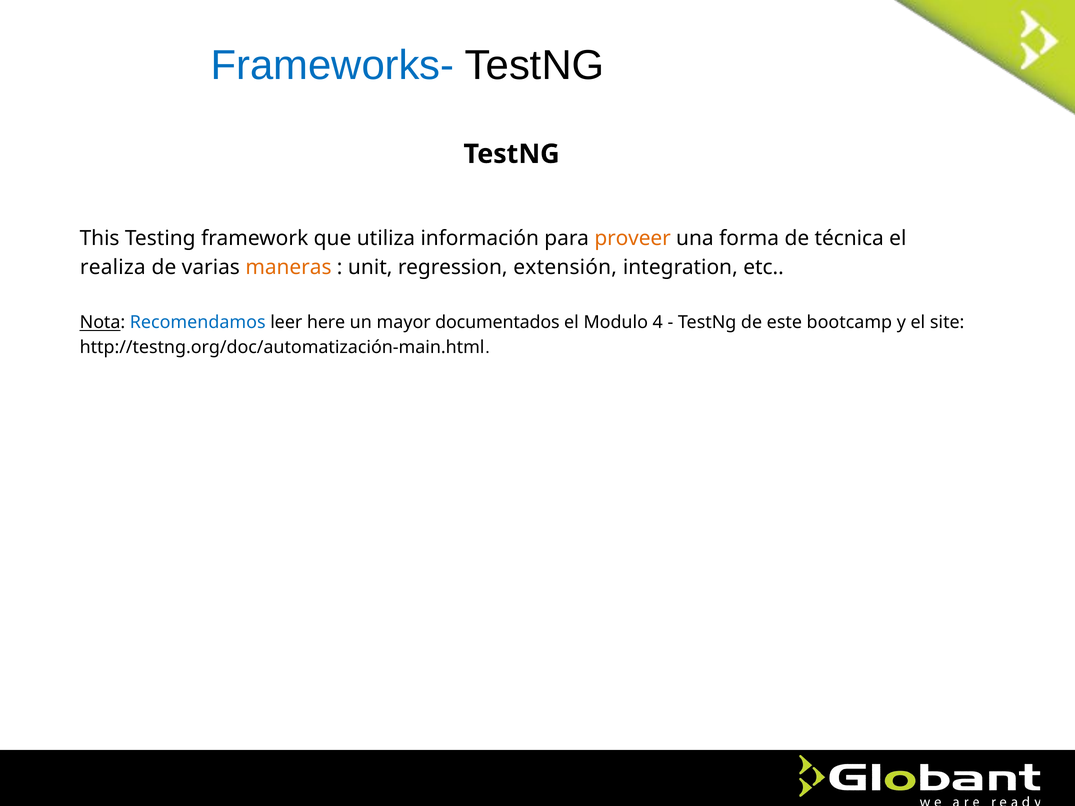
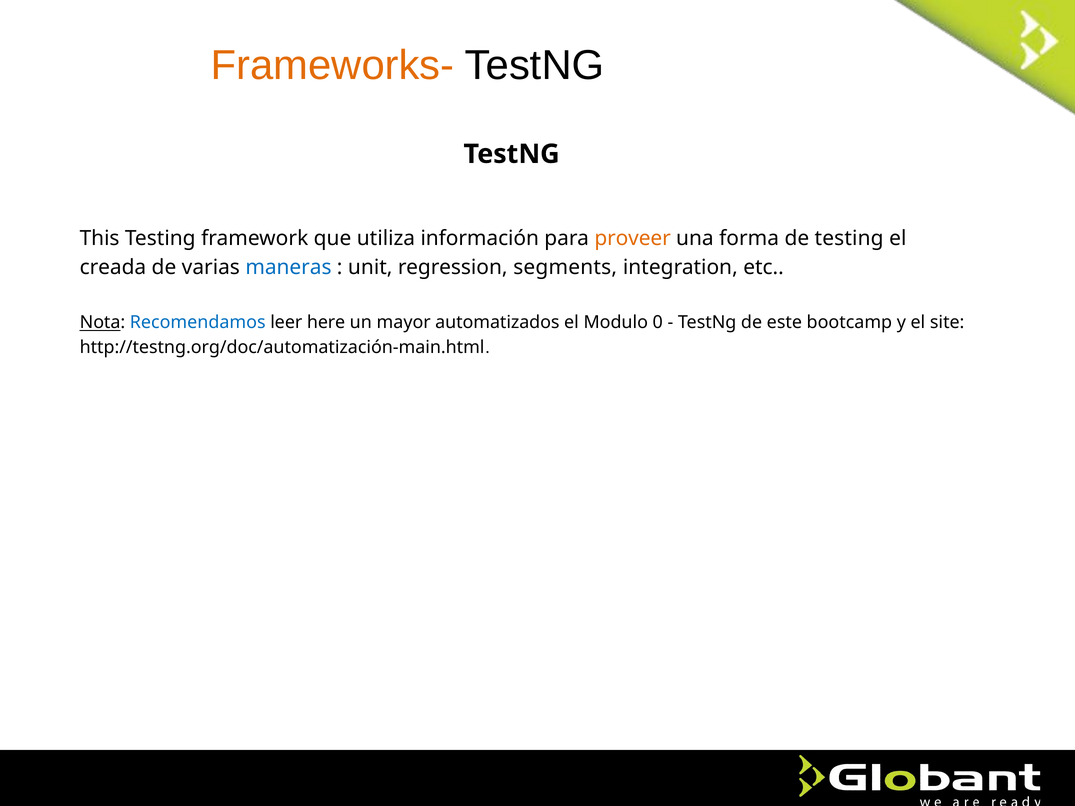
Frameworks- colour: blue -> orange (333, 65)
de técnica: técnica -> testing (849, 239)
realiza: realiza -> creada (113, 267)
maneras colour: orange -> blue (288, 267)
extensión: extensión -> segments (565, 267)
documentados: documentados -> automatizados (497, 323)
4: 4 -> 0 (658, 323)
